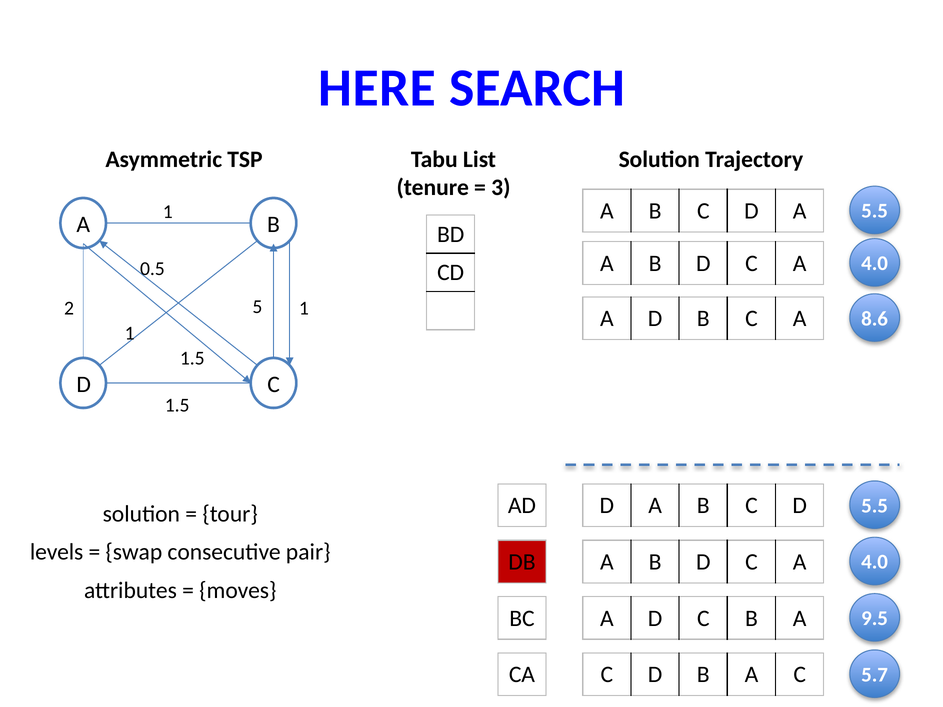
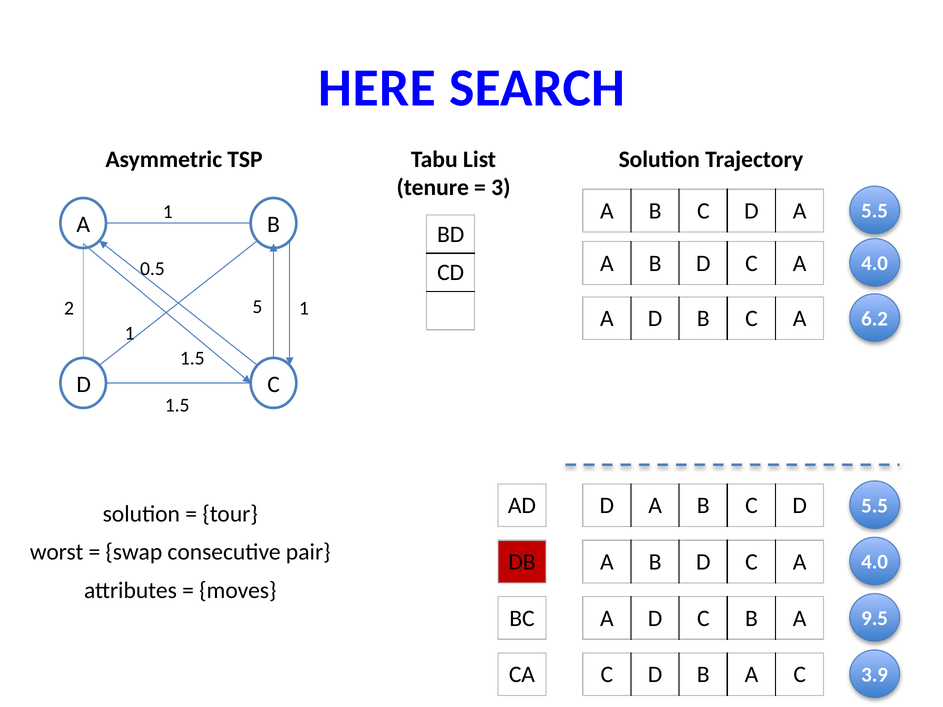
8.6: 8.6 -> 6.2 (875, 319)
levels: levels -> worst (57, 552)
5.7: 5.7 -> 3.9 (875, 675)
